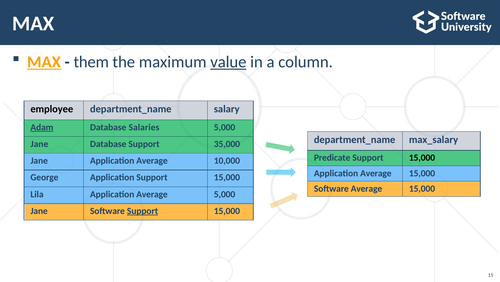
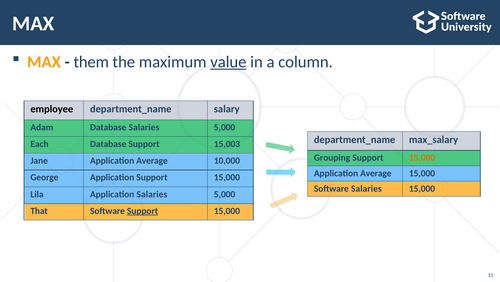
MAX underline: present -> none (44, 62)
Adam underline: present -> none (42, 127)
Jane: Jane -> Each (39, 144)
35,000: 35,000 -> 15,003 (227, 144)
Predicate: Predicate -> Grouping (332, 157)
15,000 colour: black -> orange (422, 157)
Software Average: Average -> Salaries (366, 188)
Lila Application Average: Average -> Salaries (152, 194)
Jane: Jane -> That (39, 210)
